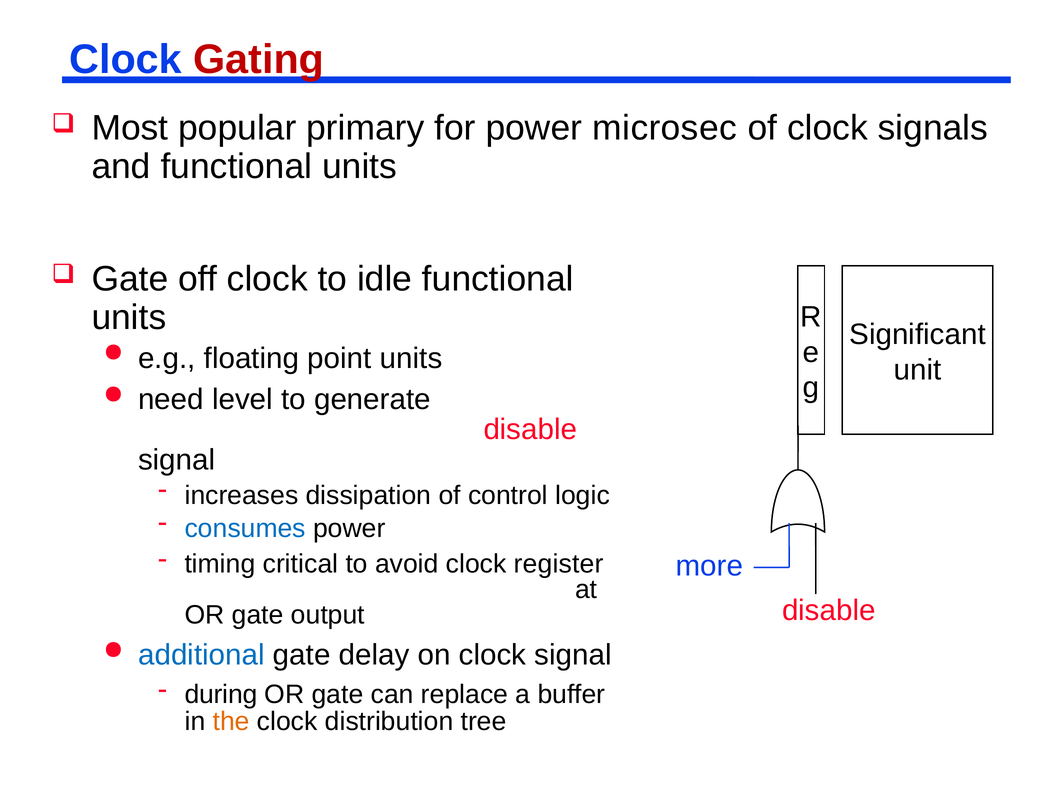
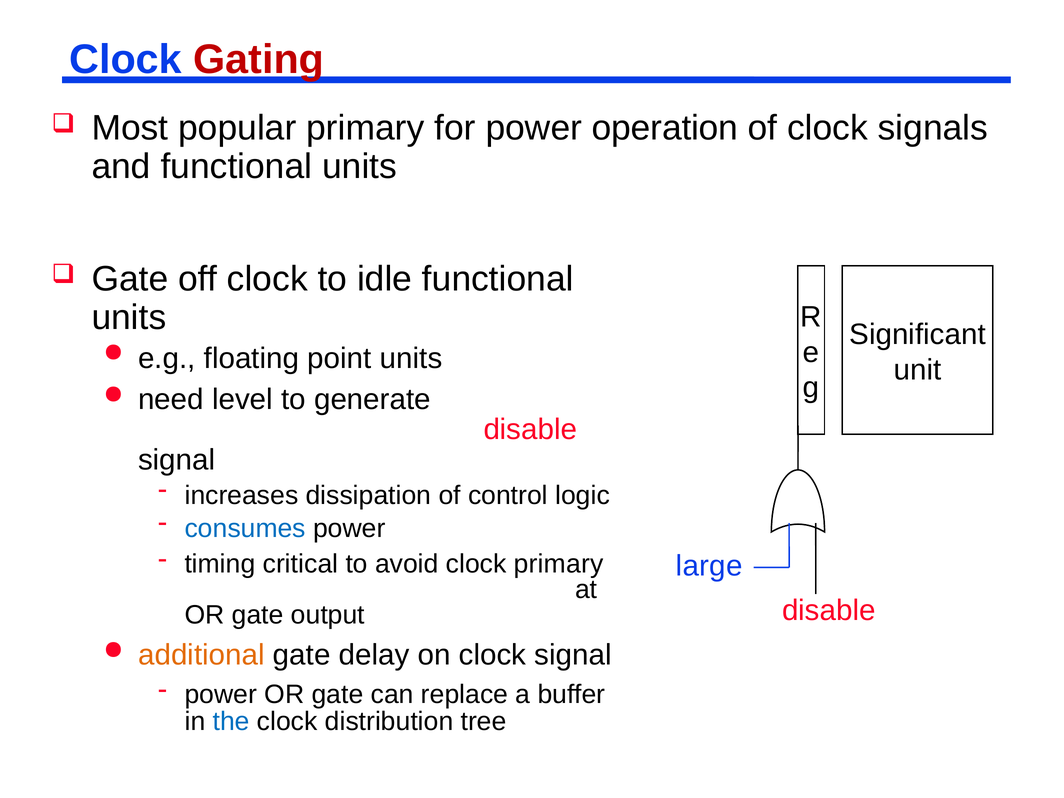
microsec: microsec -> operation (665, 128)
clock register: register -> primary (559, 564)
more: more -> large (709, 566)
additional colour: blue -> orange (201, 655)
during: during -> power (221, 694)
the colour: orange -> blue (231, 722)
